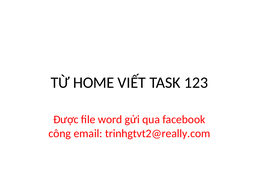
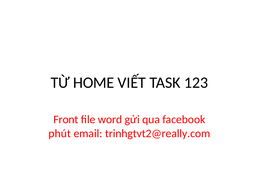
Được: Được -> Front (66, 119)
công: công -> phút (60, 133)
